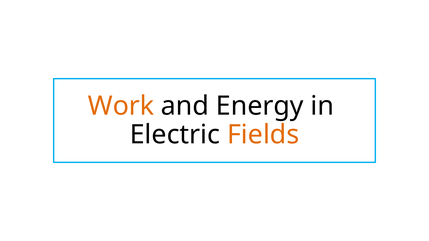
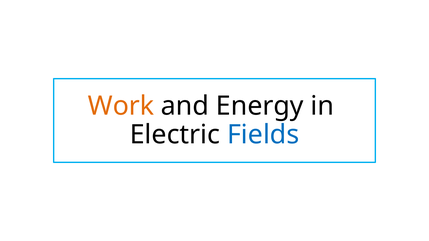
Fields colour: orange -> blue (263, 135)
